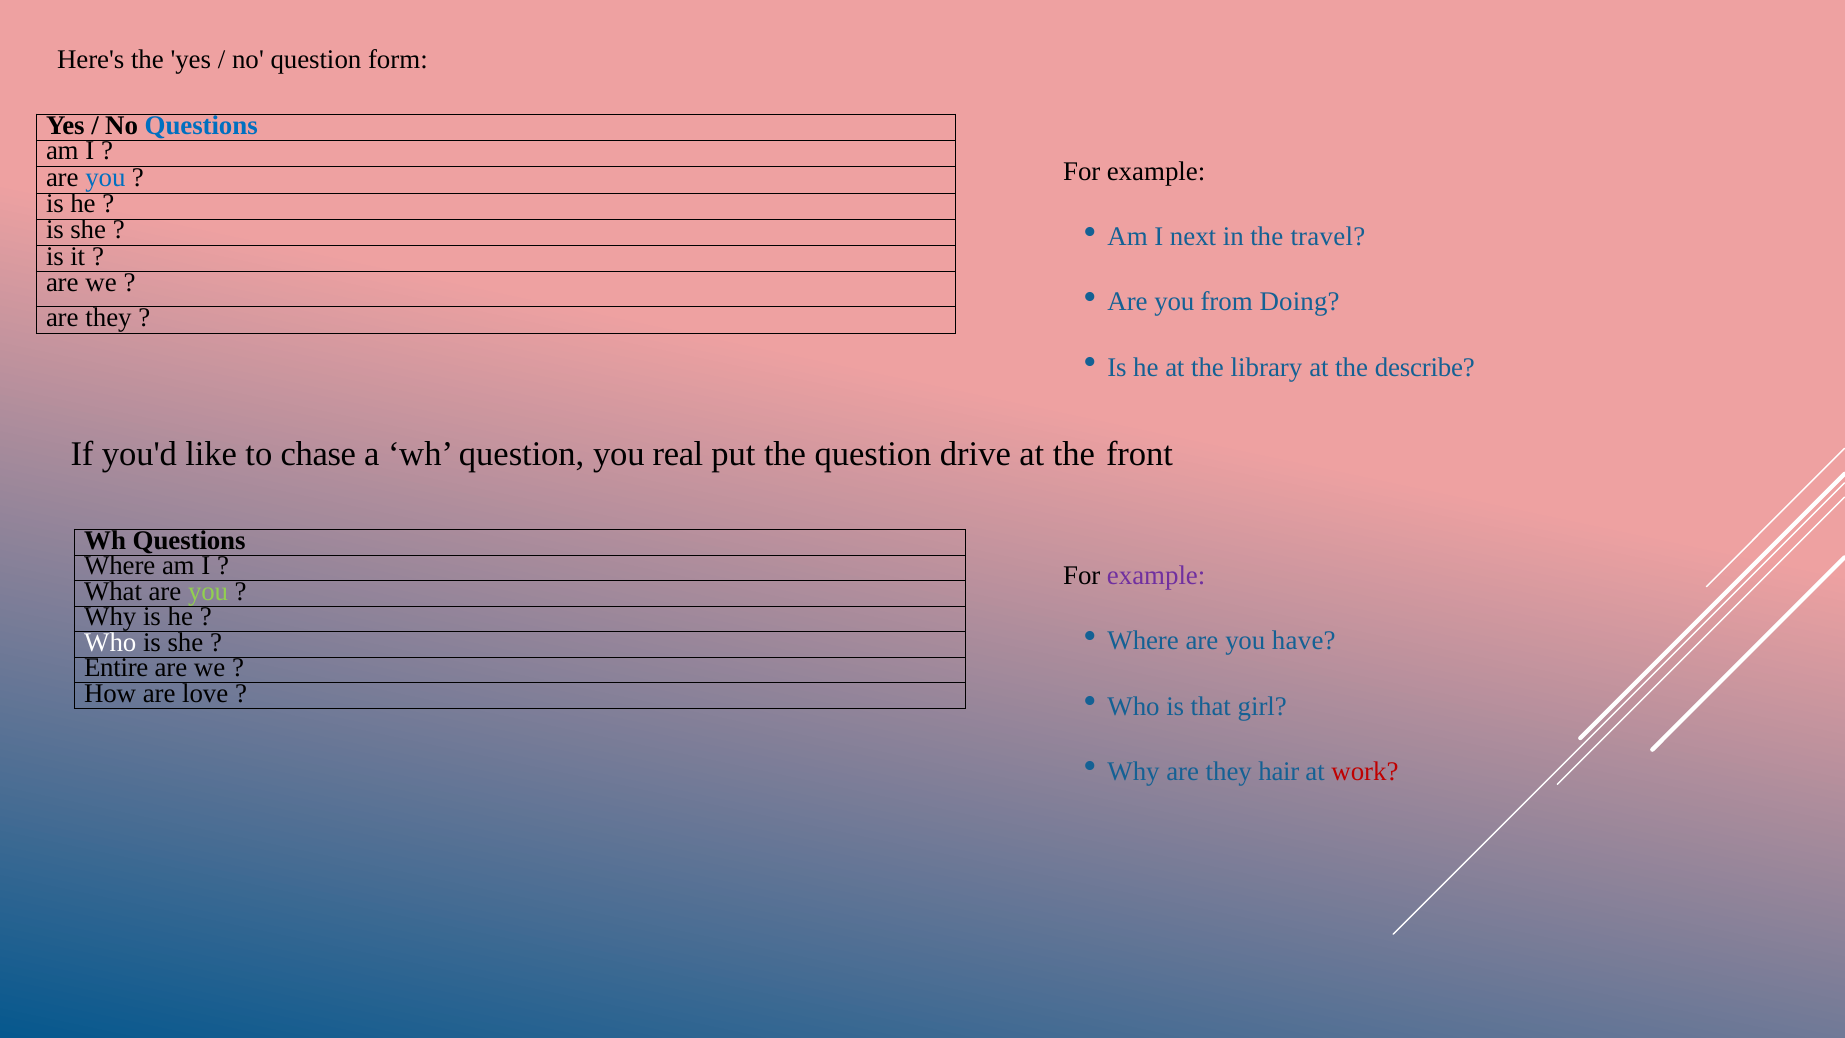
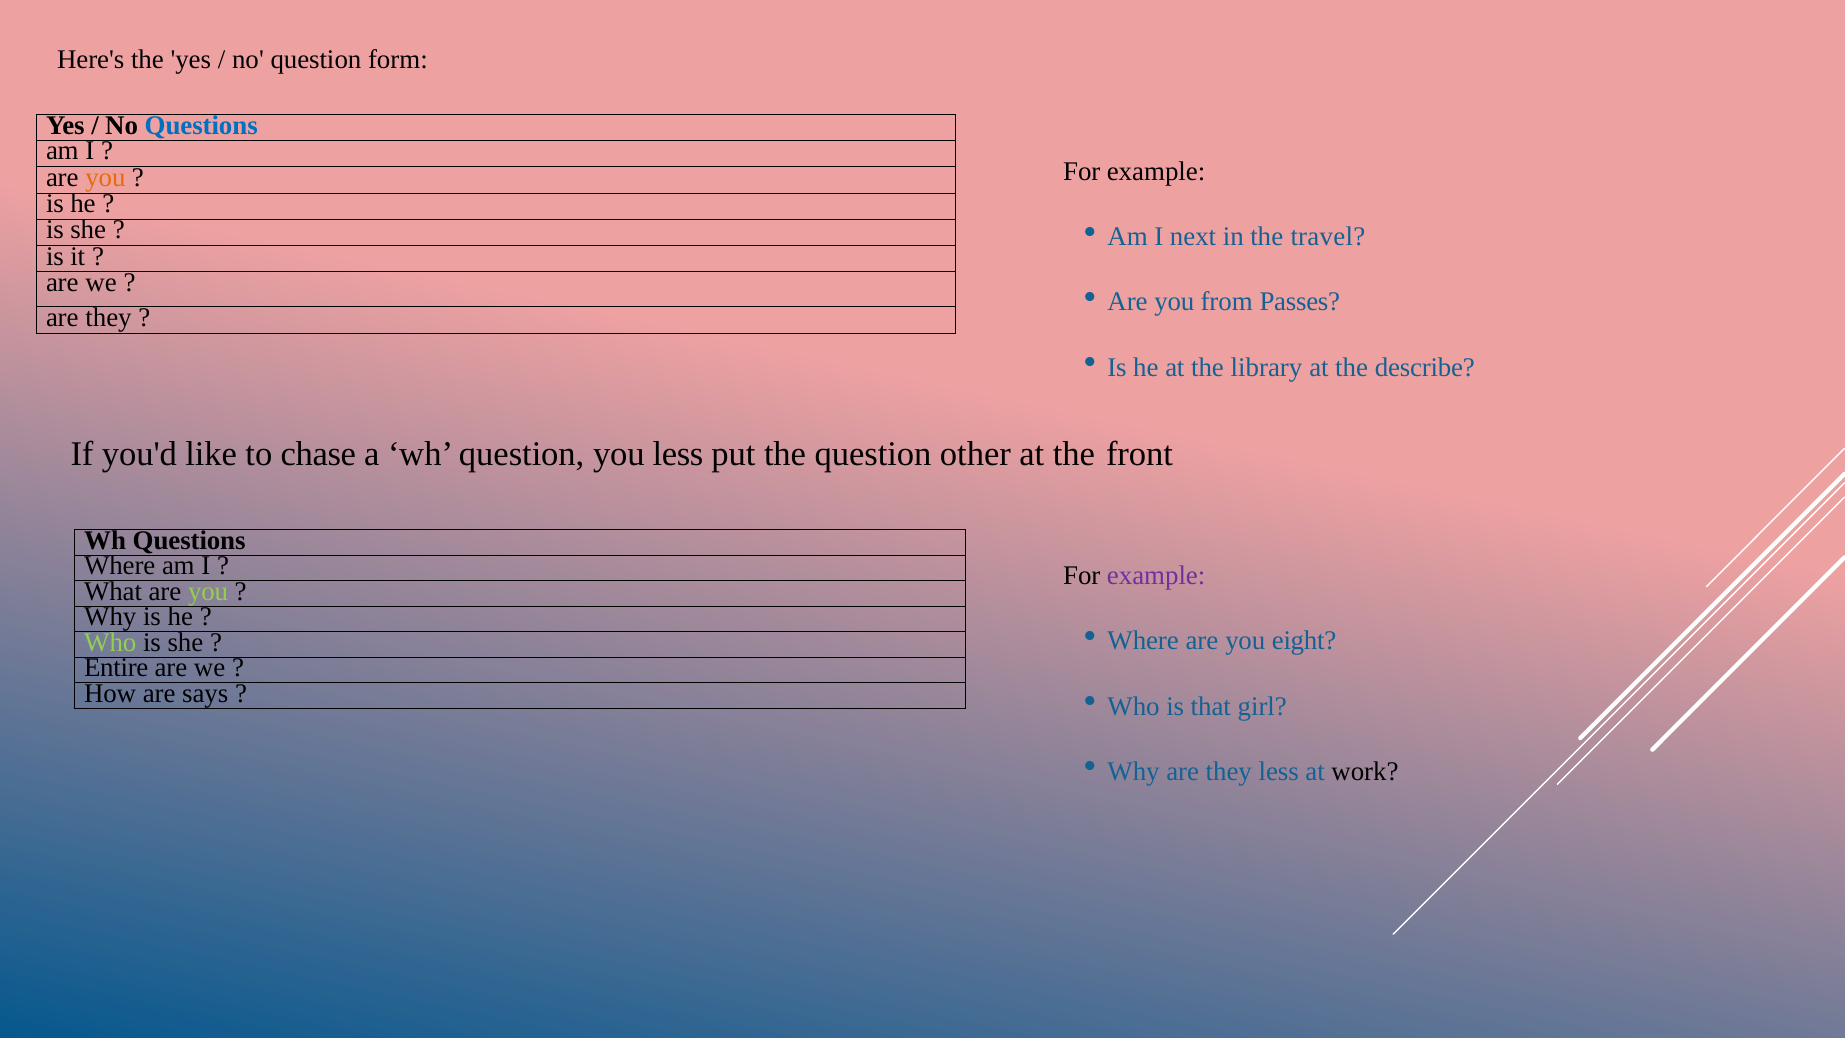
you colour: blue -> orange (105, 177)
Doing: Doing -> Passes (1300, 302)
you real: real -> less (678, 454)
drive: drive -> other (975, 454)
have: have -> eight (1304, 641)
Who colour: white -> light green (110, 642)
love: love -> says (205, 693)
they hair: hair -> less (1279, 771)
work colour: red -> black (1365, 771)
